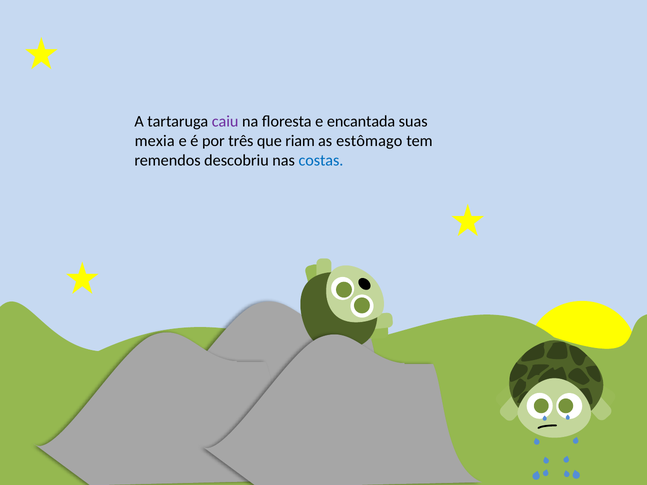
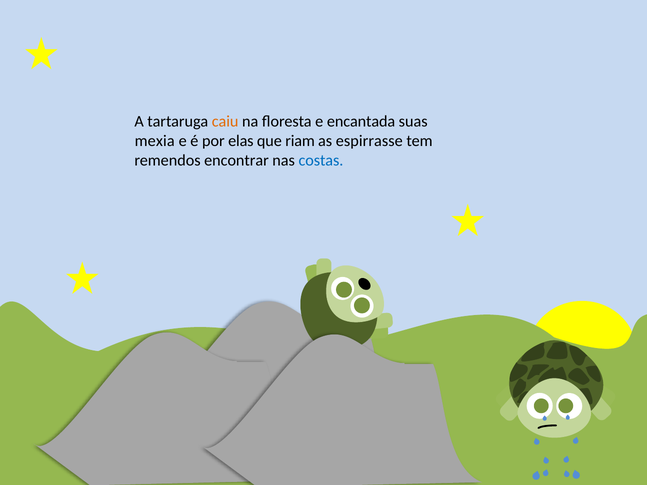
caiu colour: purple -> orange (225, 122)
três: três -> elas (241, 141)
estômago: estômago -> espirrasse (369, 141)
descobriu: descobriu -> encontrar (237, 160)
